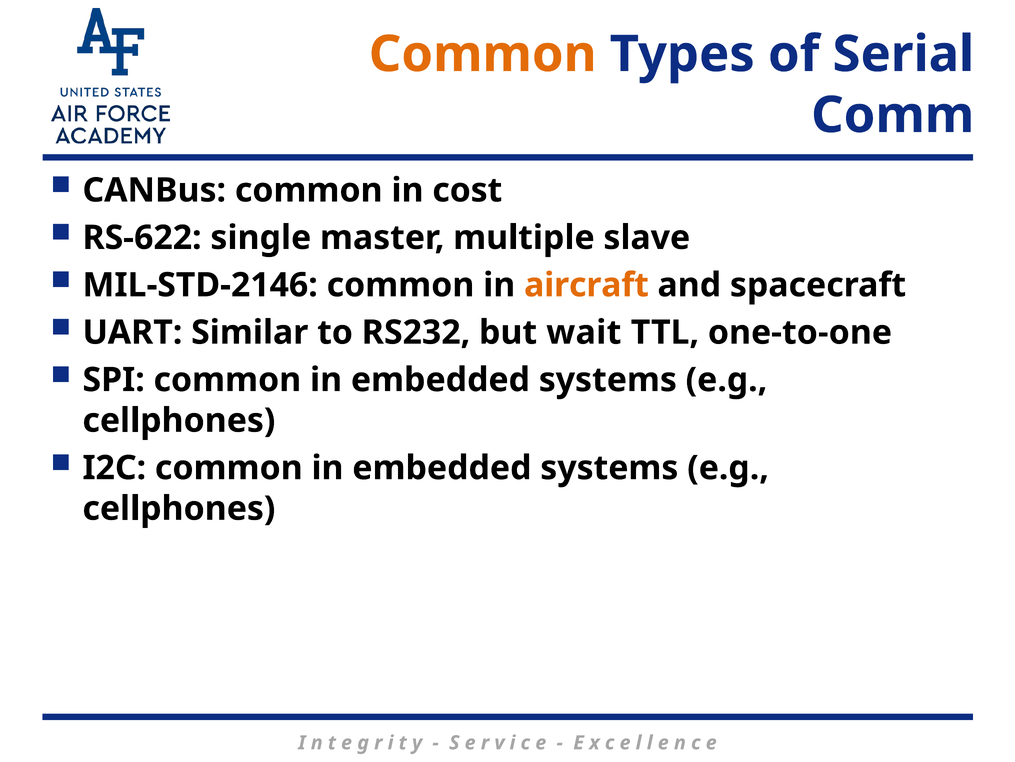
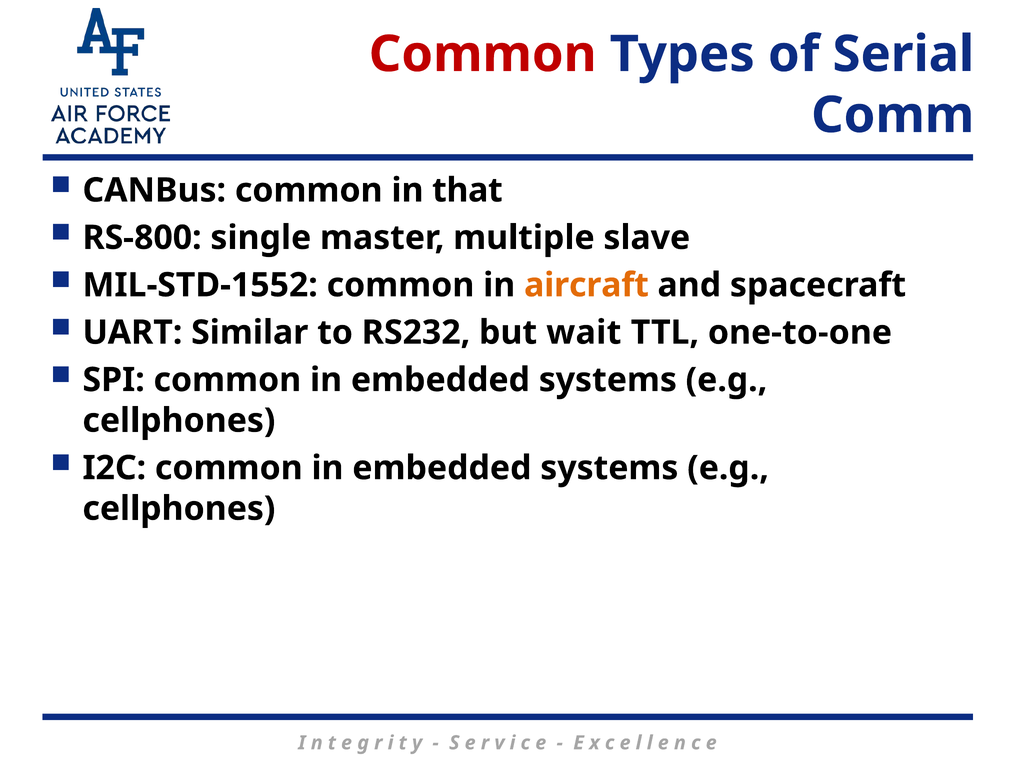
Common colour: orange -> red (483, 54)
cost: cost -> that (467, 190)
RS-622: RS-622 -> RS-800 (142, 238)
MIL-STD-2146: MIL-STD-2146 -> MIL-STD-1552 (200, 285)
